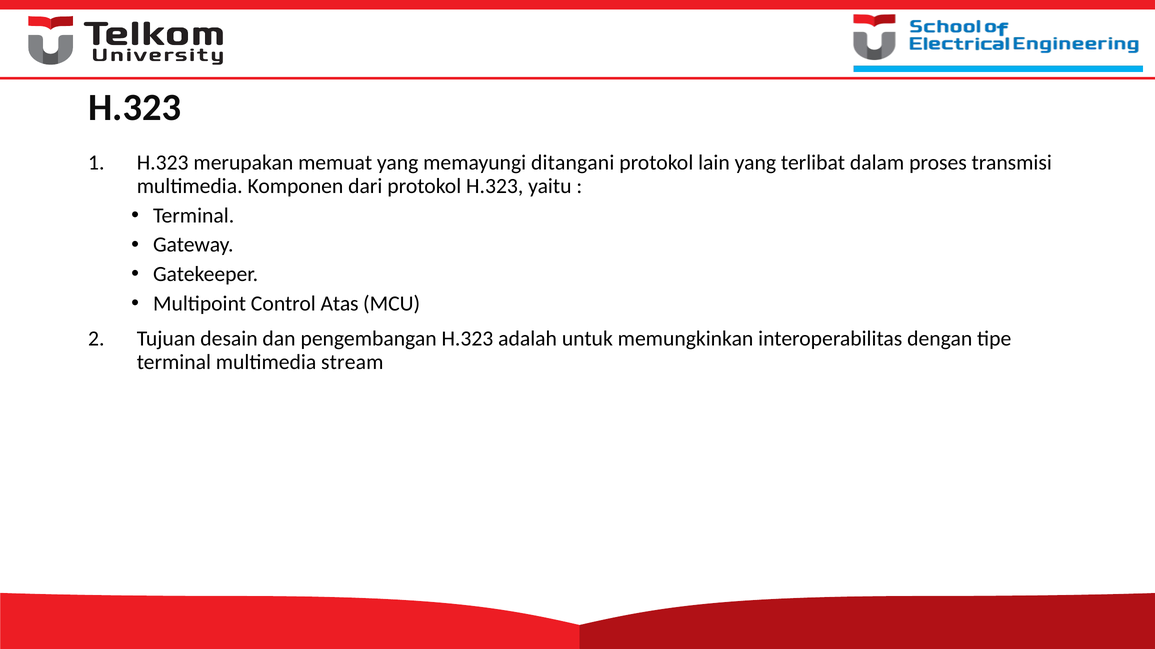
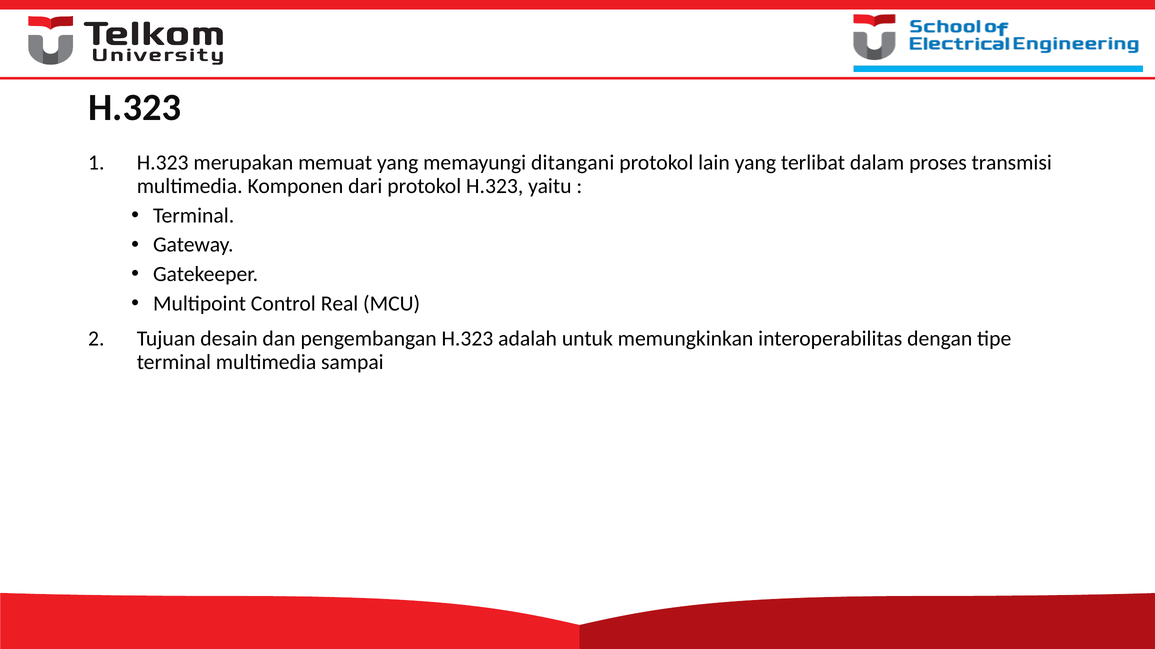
Atas: Atas -> Real (340, 304)
stream: stream -> sampai (352, 363)
